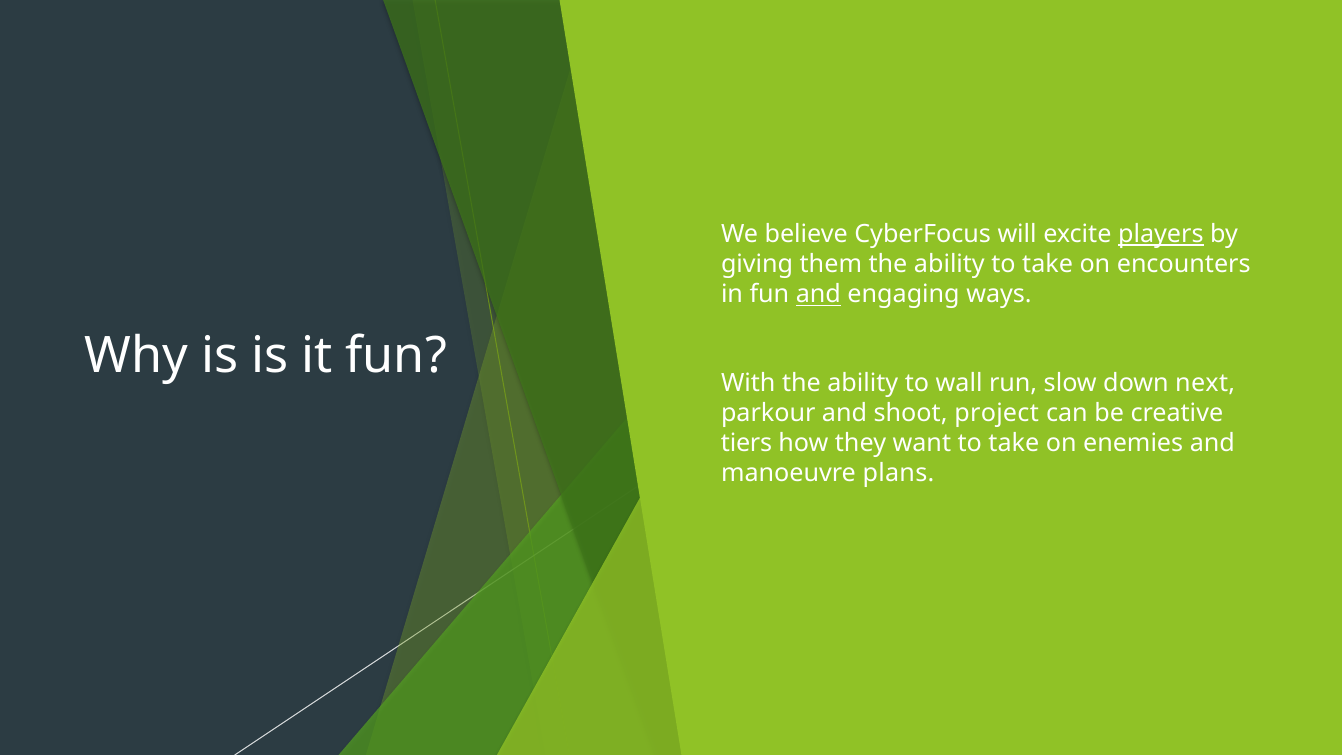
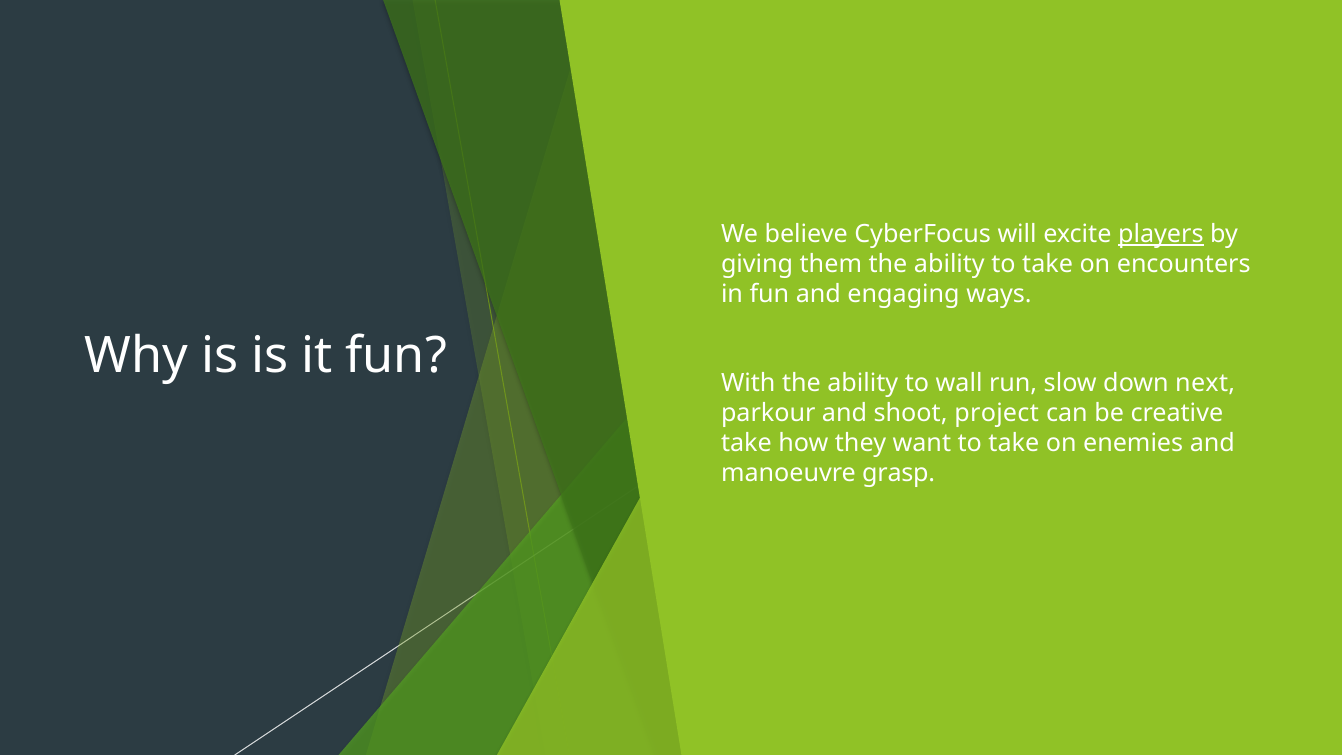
and underline: present -> none (818, 294)
tiers: tiers -> take (746, 443)
plans: plans -> grasp (899, 473)
